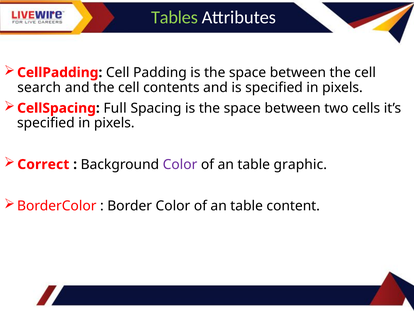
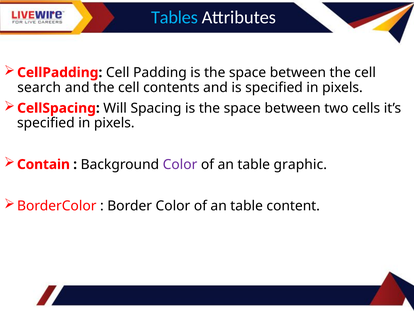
Tables colour: light green -> light blue (175, 17)
Full: Full -> Will (115, 108)
Correct: Correct -> Contain (43, 164)
